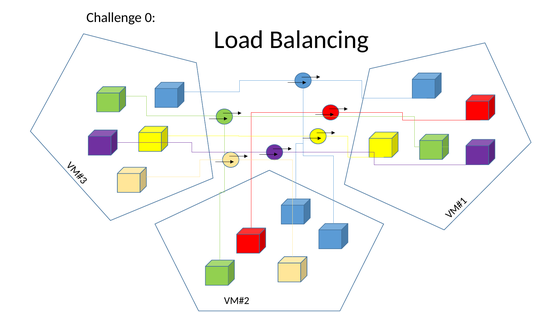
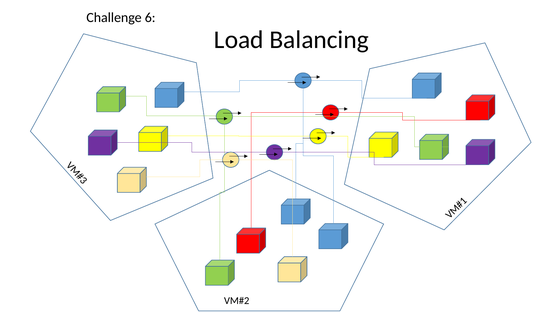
0: 0 -> 6 (150, 18)
